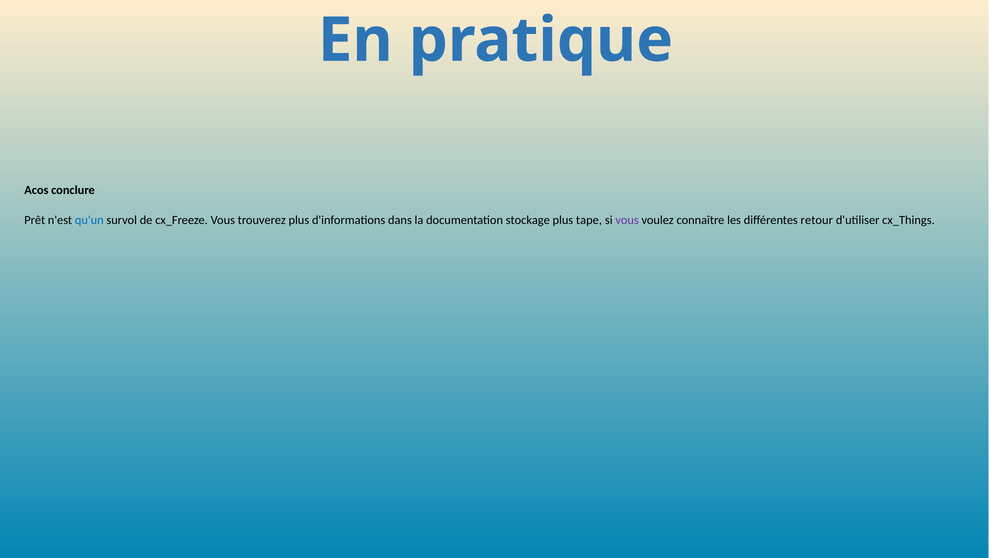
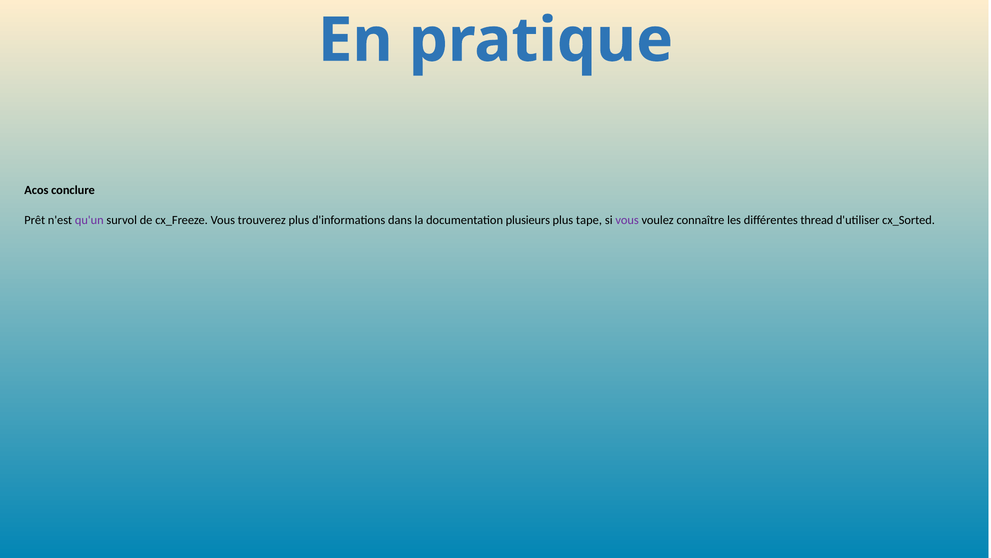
qu'un colour: blue -> purple (89, 220)
stockage: stockage -> plusieurs (528, 220)
retour: retour -> thread (817, 220)
cx_Things: cx_Things -> cx_Sorted (909, 220)
